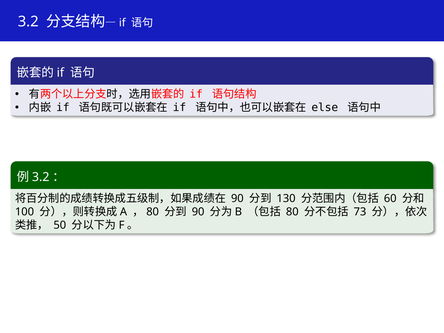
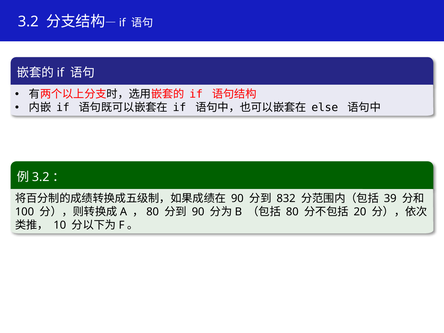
130: 130 -> 832 (286, 199)
60: 60 -> 39 (390, 199)
73: 73 -> 20 (360, 212)
50: 50 -> 10 (60, 225)
